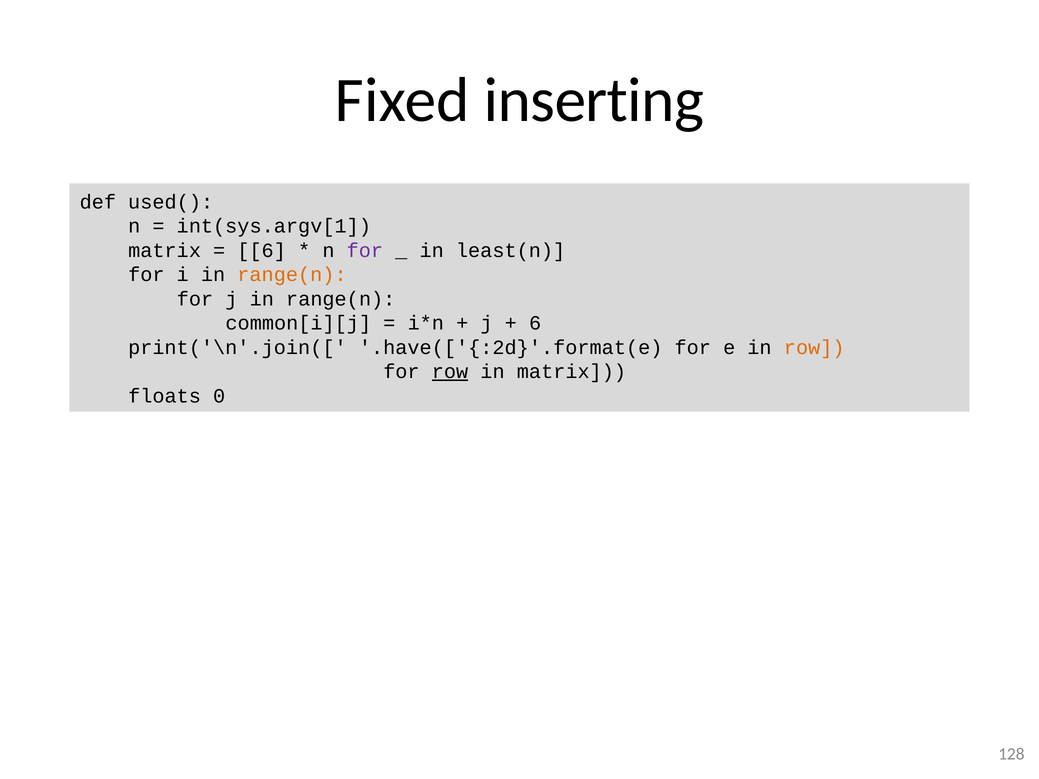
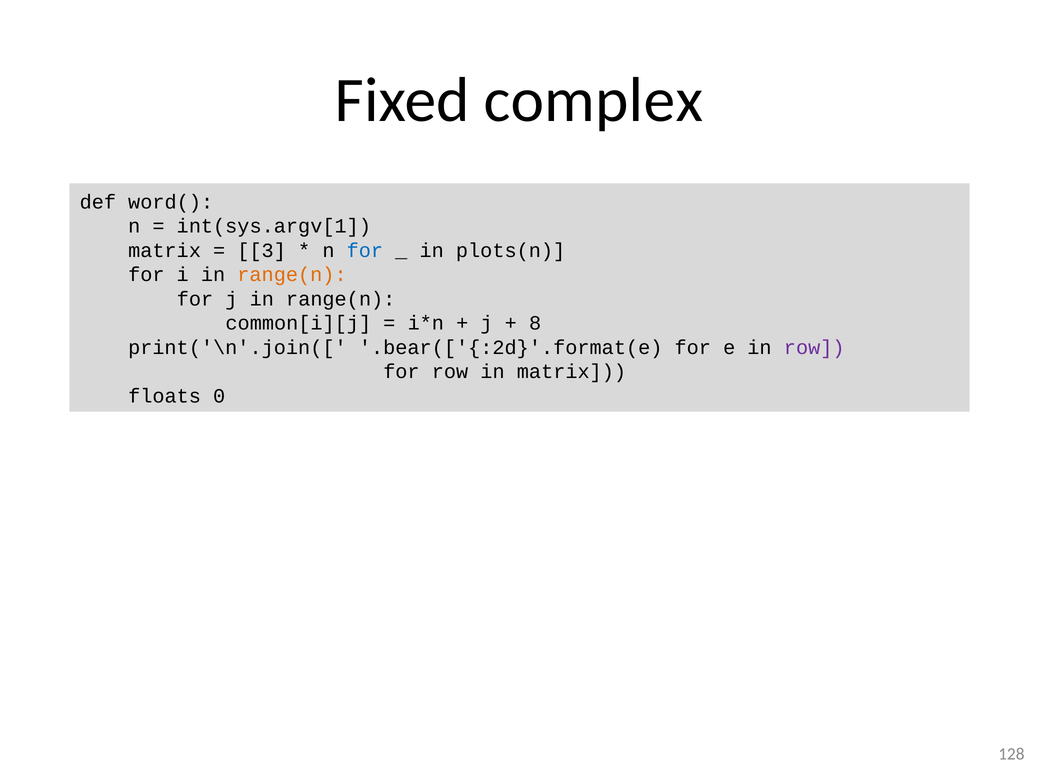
inserting: inserting -> complex (593, 101)
used(: used( -> word( (171, 202)
6: 6 -> 3 (262, 251)
for colour: purple -> blue (365, 251)
least(n: least(n -> plots(n (511, 251)
6: 6 -> 8 (535, 323)
.have(['{:2d}'.format(e: .have(['{:2d}'.format(e -> .bear(['{:2d}'.format(e (511, 348)
row colour: orange -> purple (814, 348)
row underline: present -> none (450, 372)
